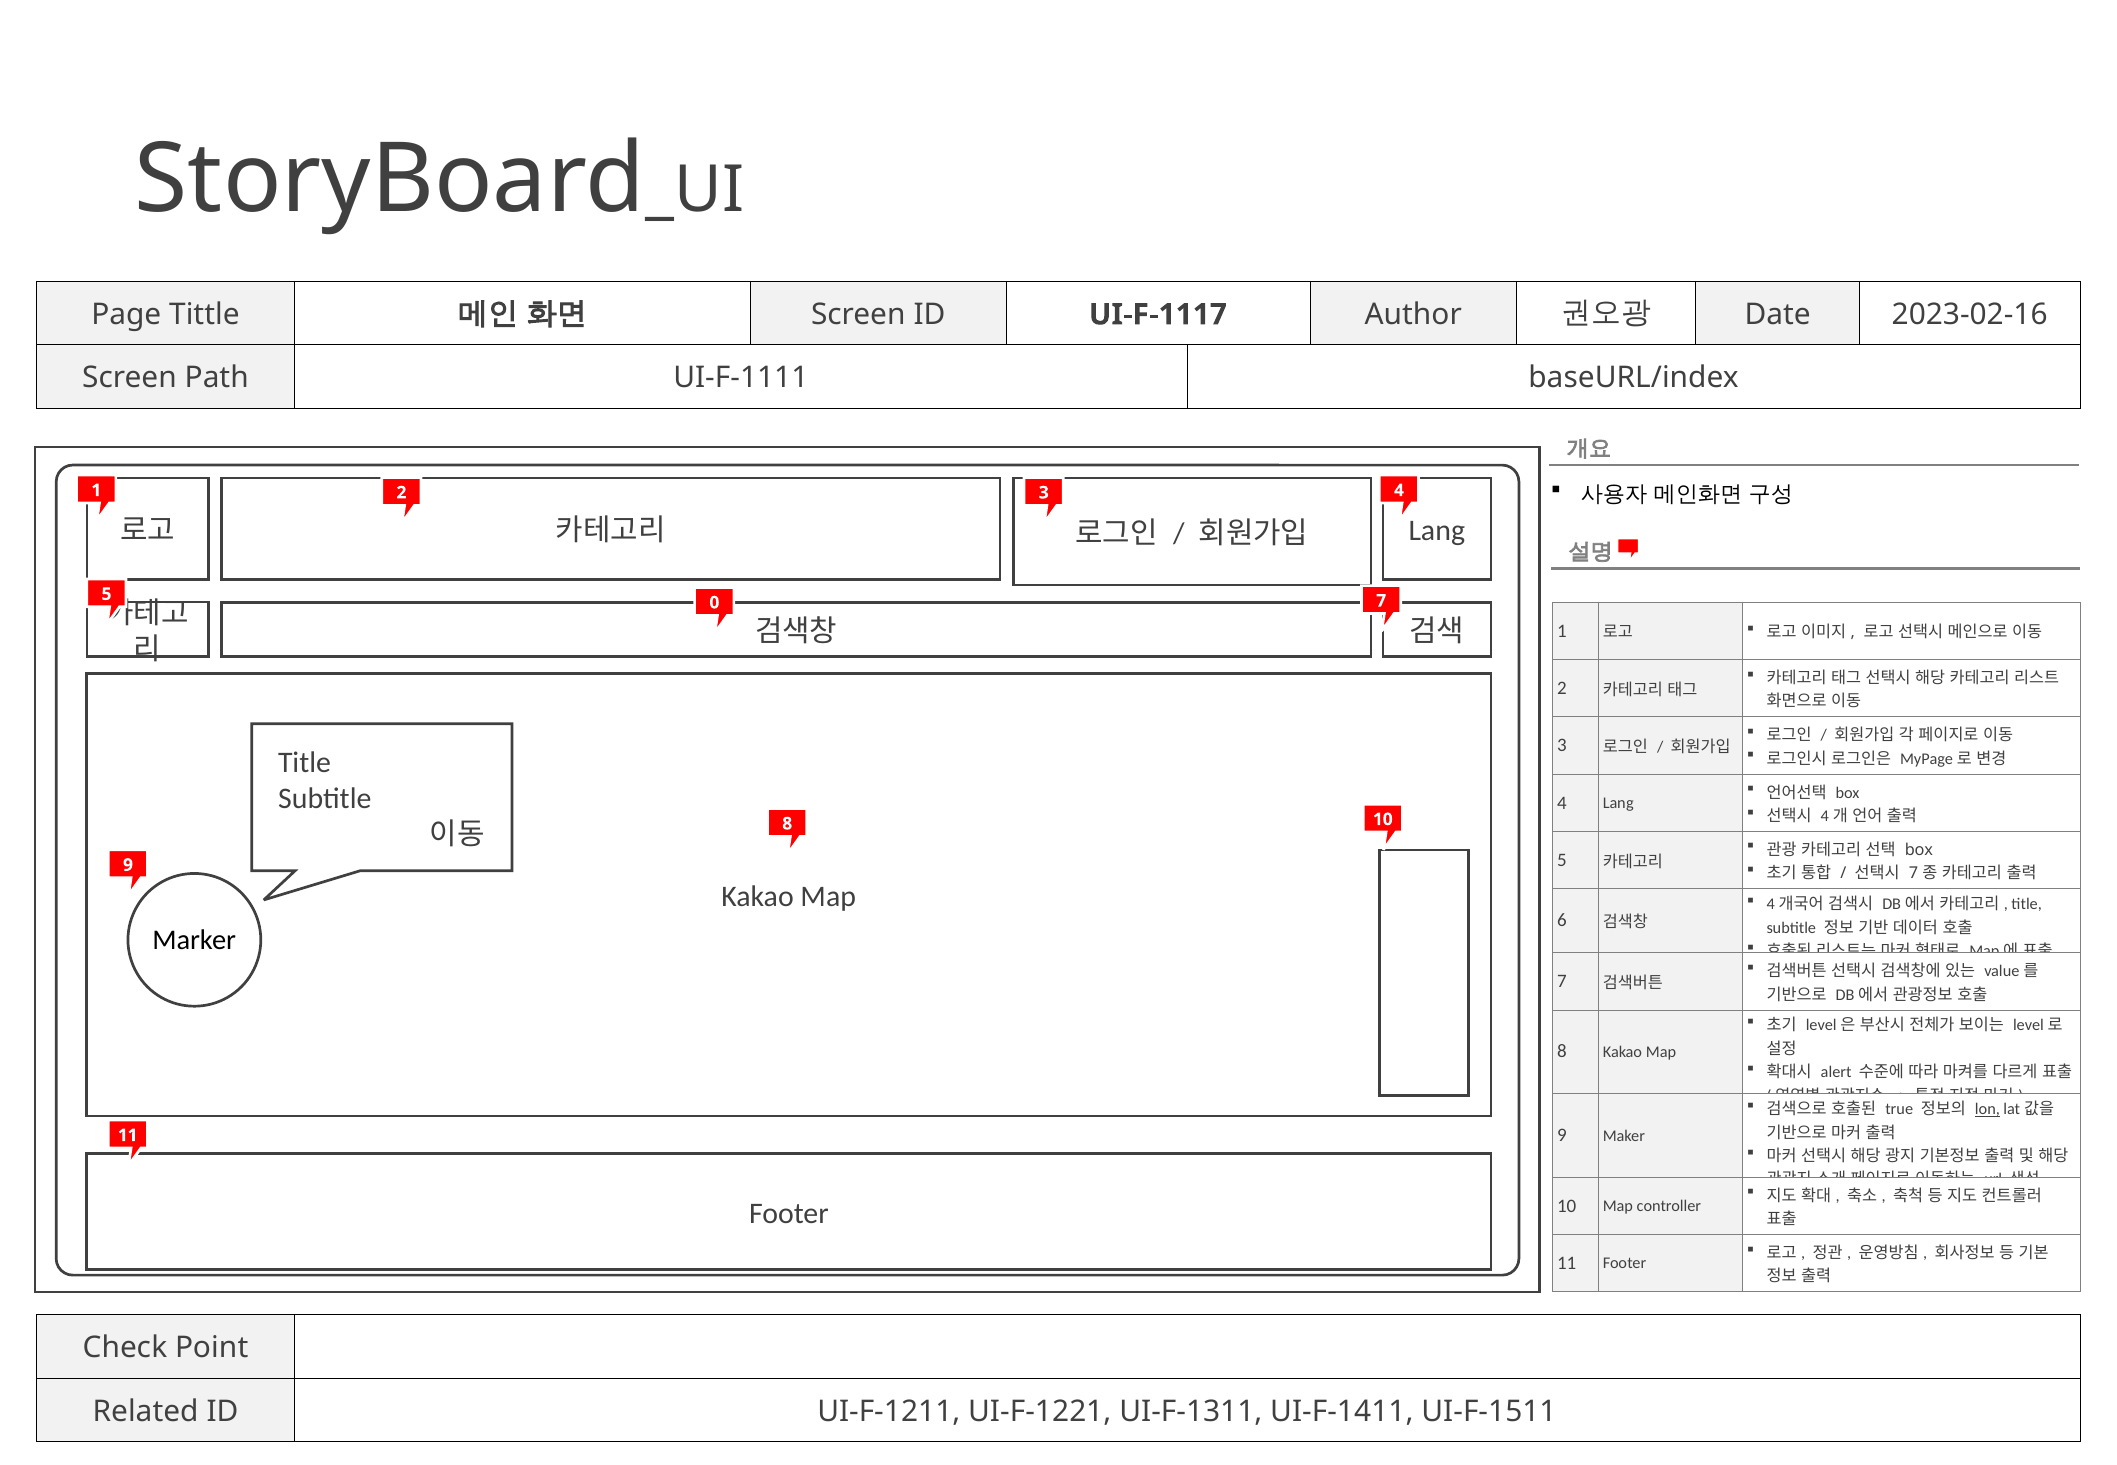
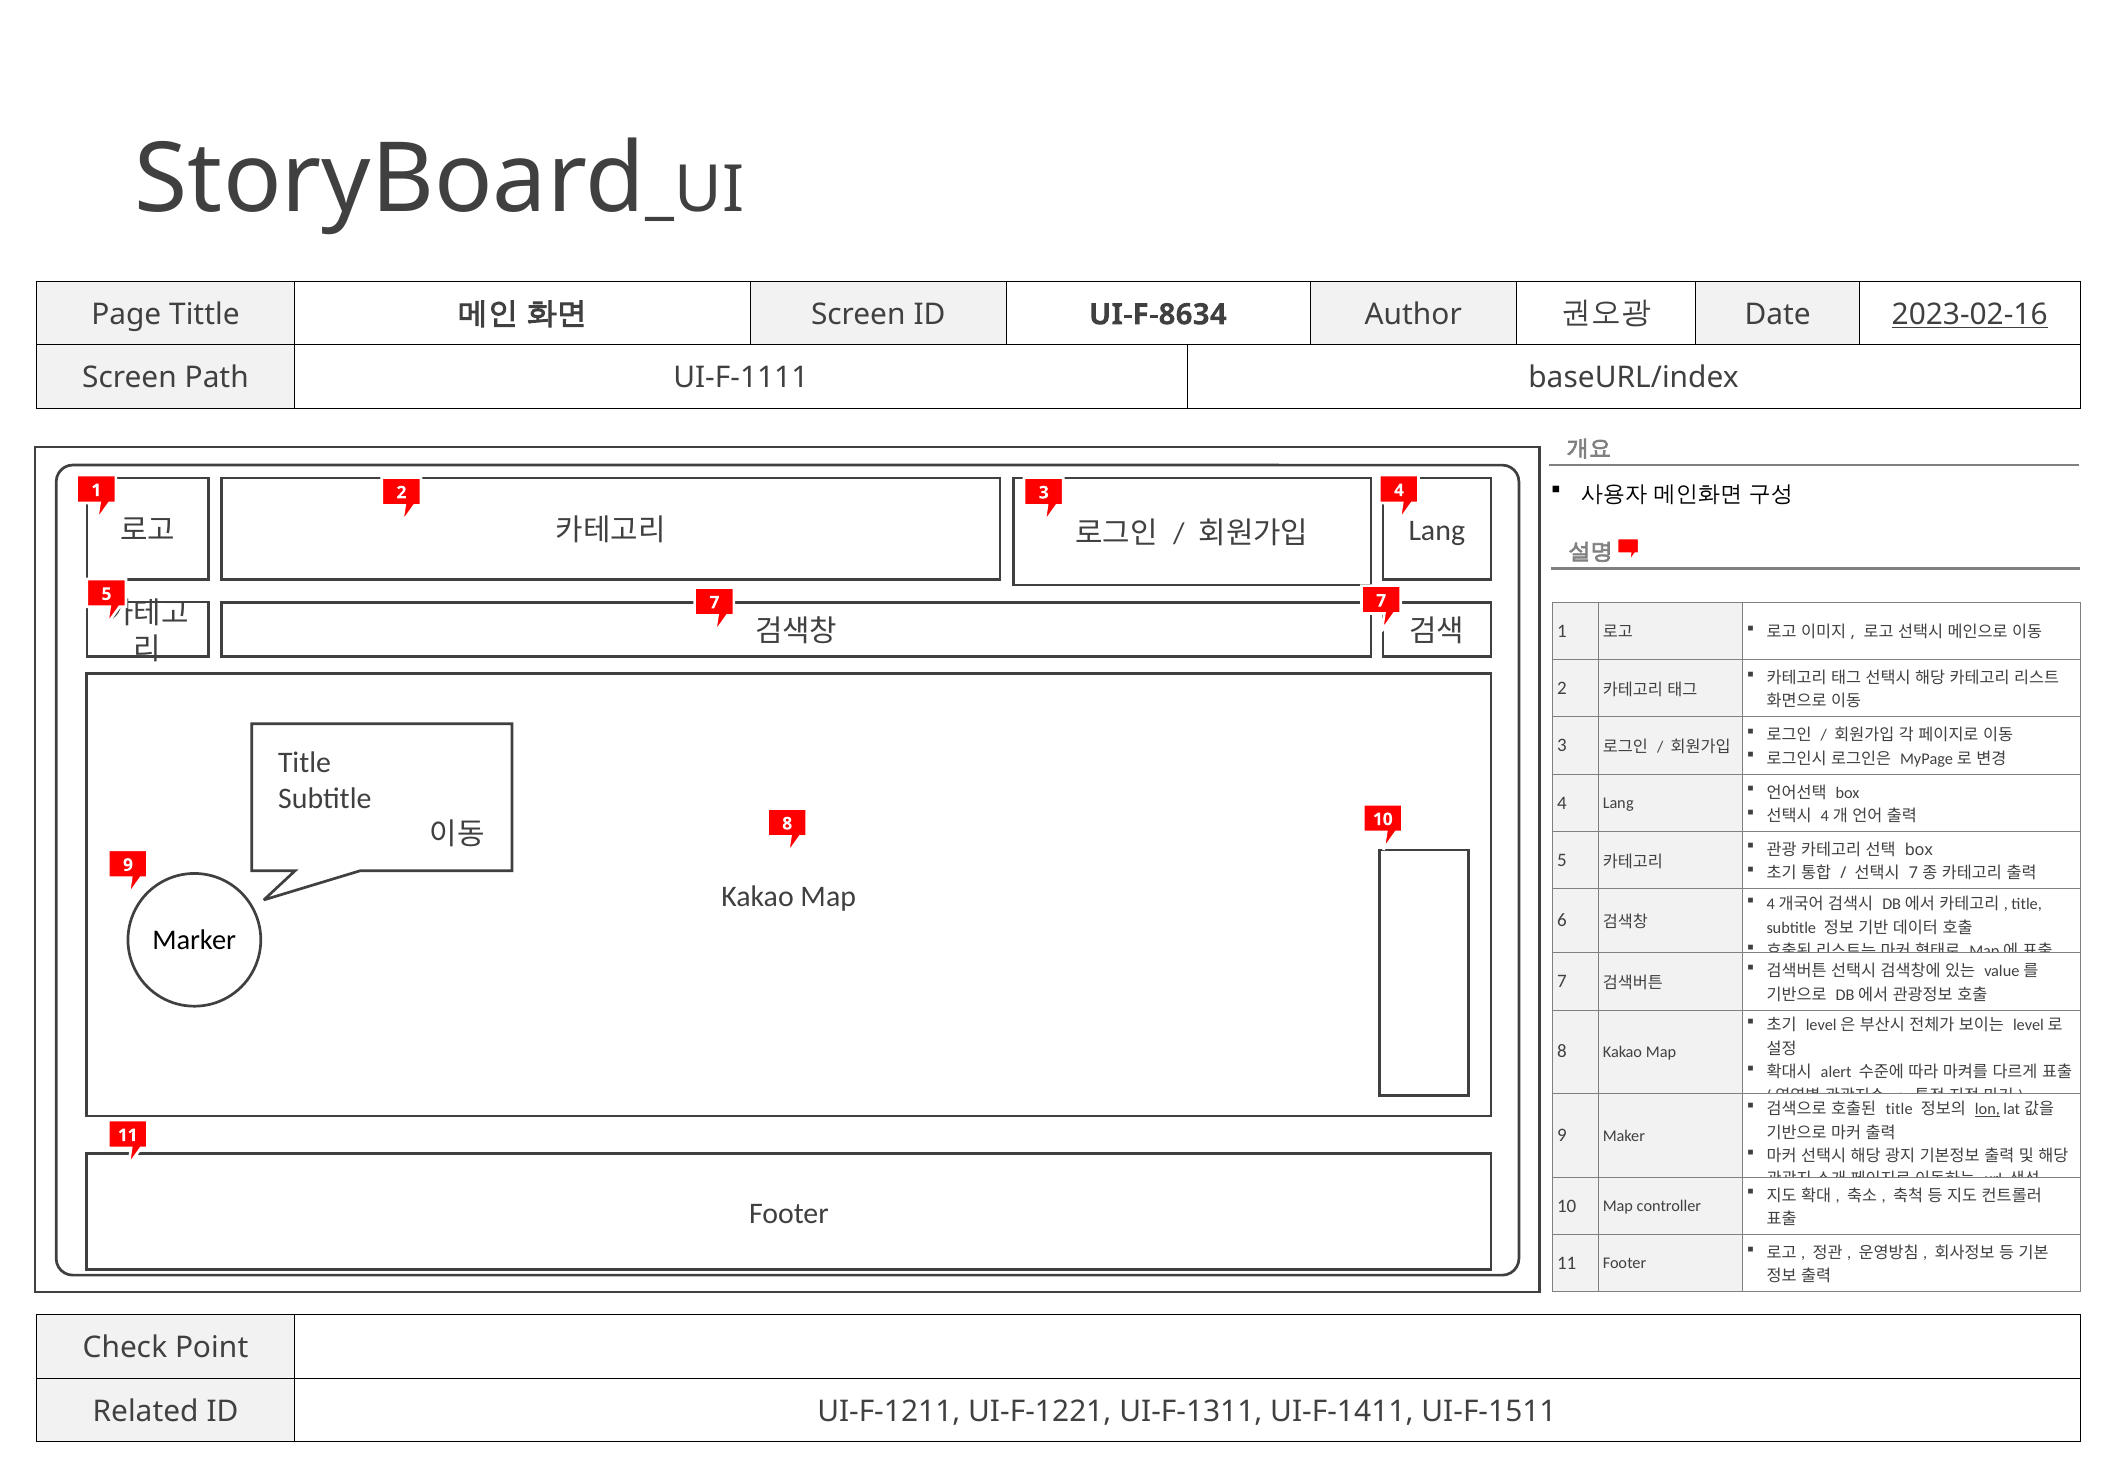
UI-F-1117: UI-F-1117 -> UI-F-8634 (1158, 315)
2023-02-16 underline: none -> present (1970, 315)
5 0: 0 -> 7 (714, 603)
true: true -> title (1899, 1110)
